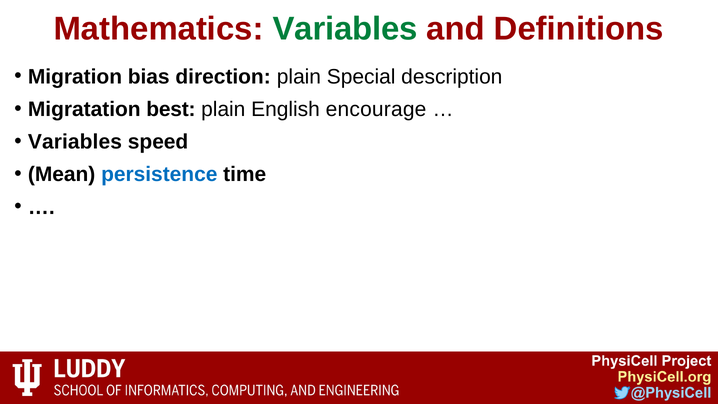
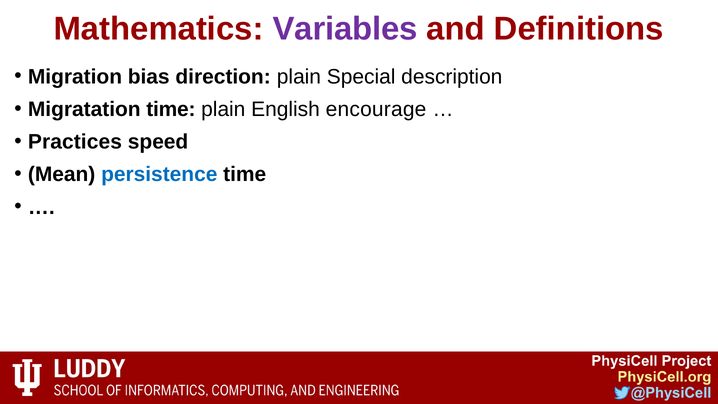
Variables colour: green -> purple (345, 29)
Migratation best: best -> time (171, 109)
Variables: Variables -> Practices (75, 142)
